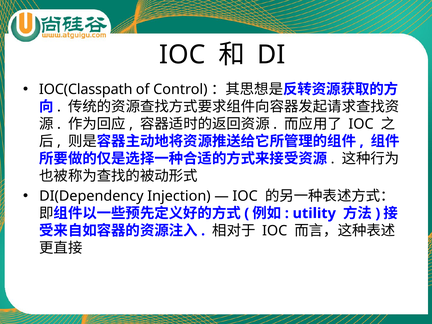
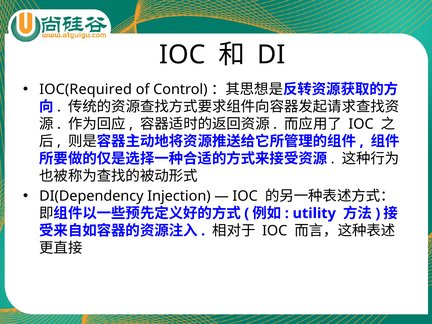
IOC(Classpath: IOC(Classpath -> IOC(Required (86, 90)
